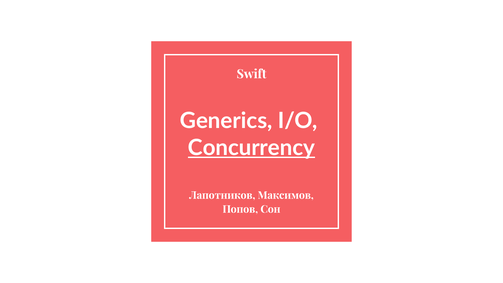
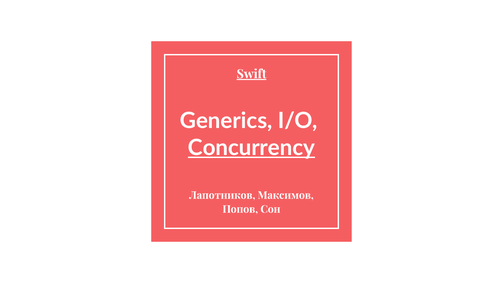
Swift underline: none -> present (251, 74)
